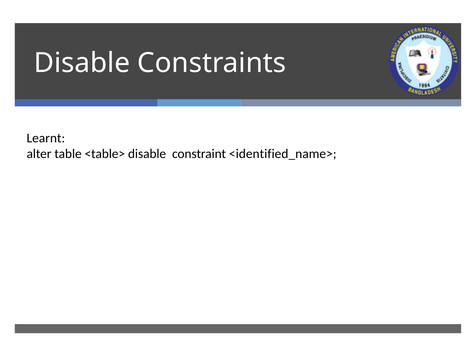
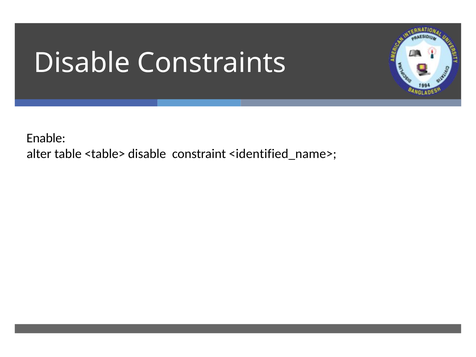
Learnt: Learnt -> Enable (46, 138)
